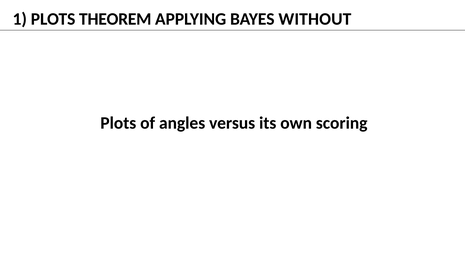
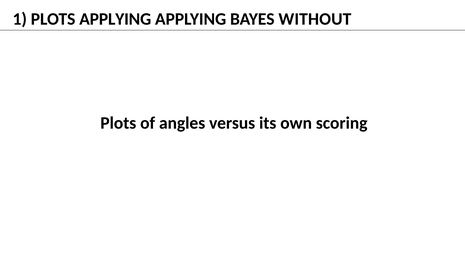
PLOTS THEOREM: THEOREM -> APPLYING (115, 19)
